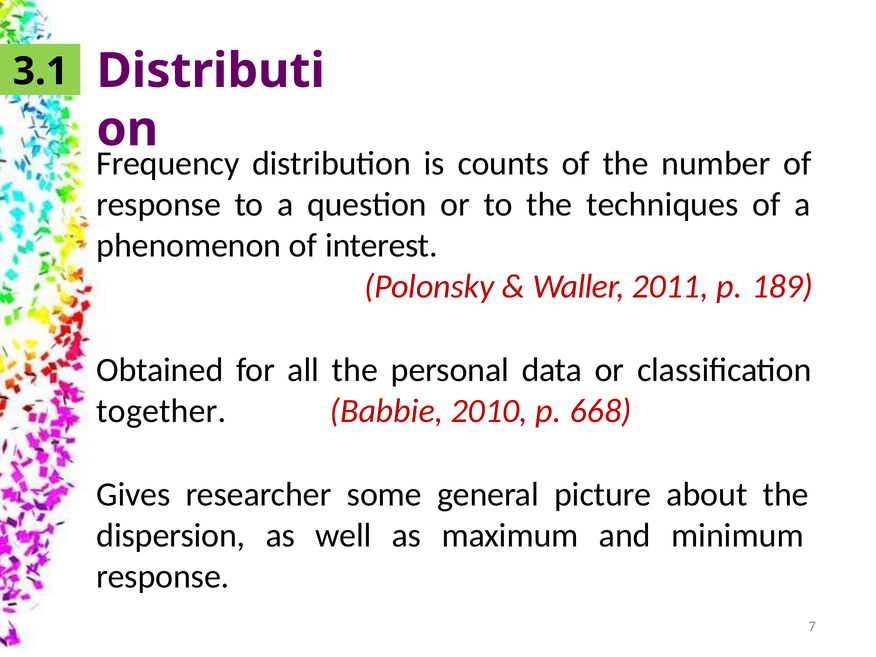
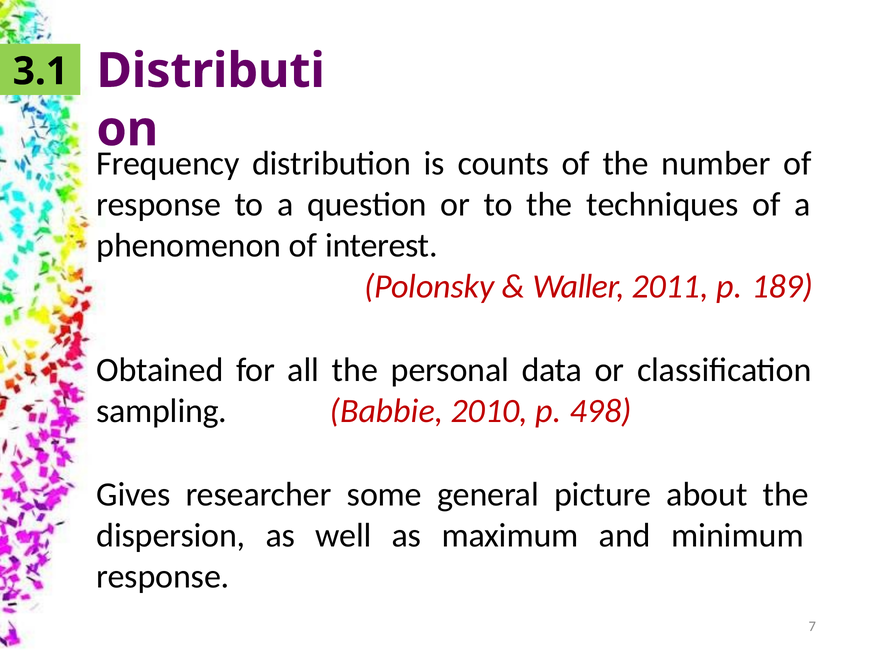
together: together -> sampling (162, 411)
668: 668 -> 498 (601, 411)
